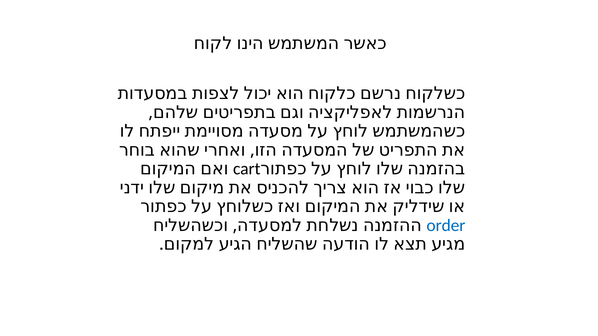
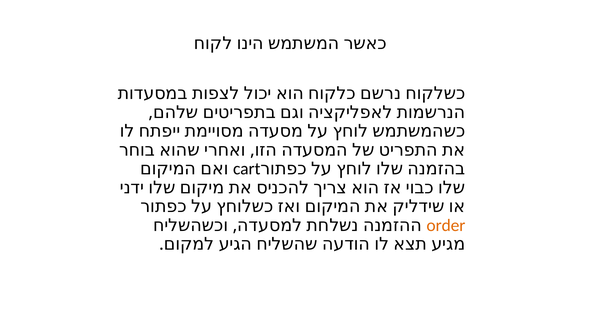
order colour: blue -> orange (446, 226)
